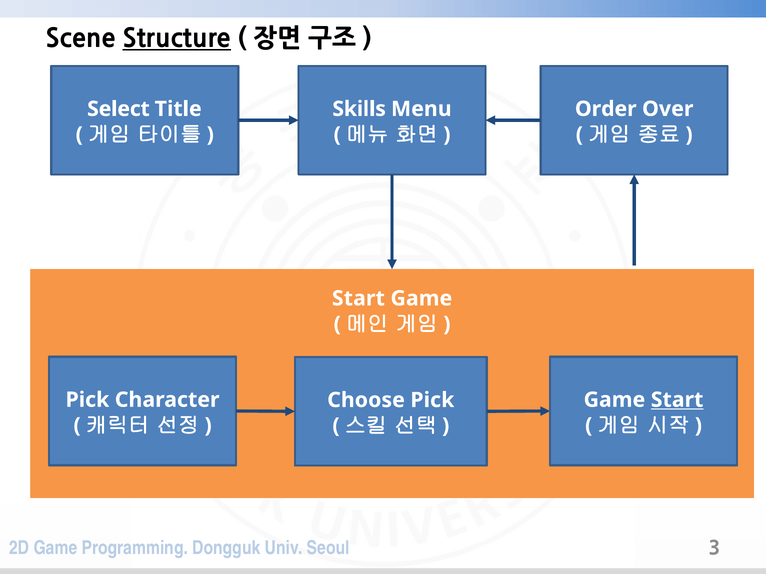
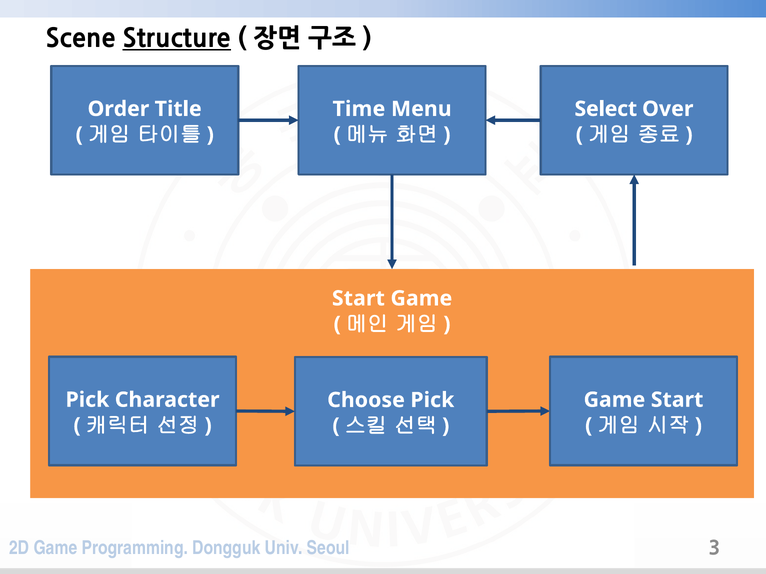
Select: Select -> Order (118, 109)
Skills: Skills -> Time (359, 109)
Order: Order -> Select (606, 109)
Start underline: present -> none (677, 400)
